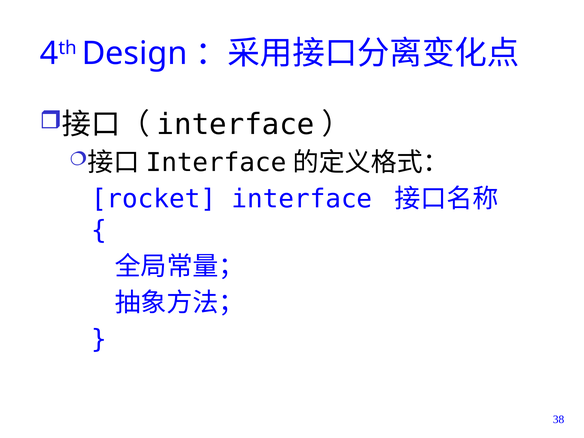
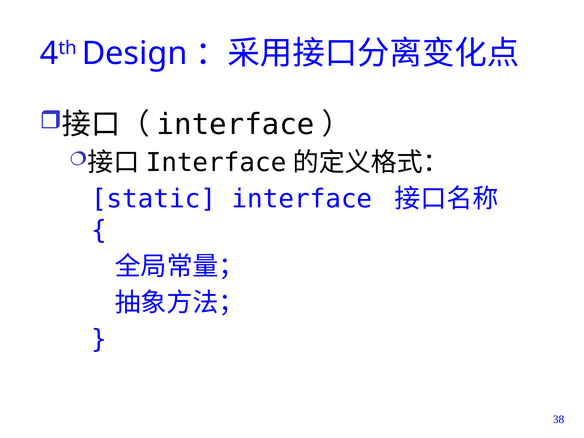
rocket: rocket -> static (154, 199)
